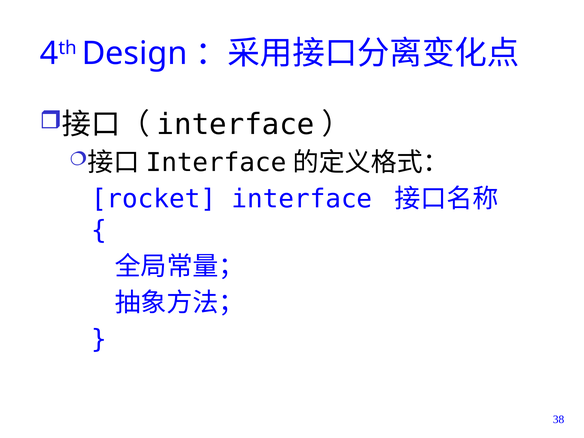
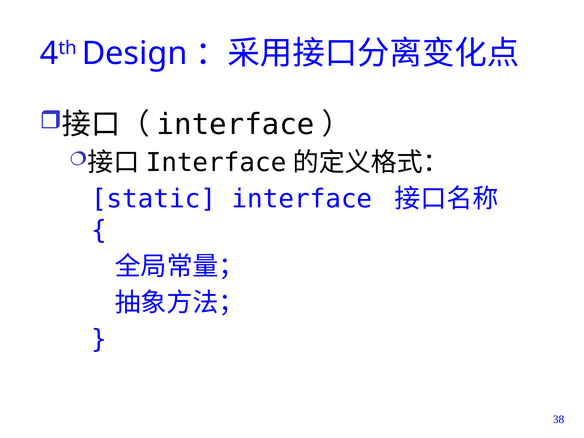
rocket: rocket -> static (154, 199)
